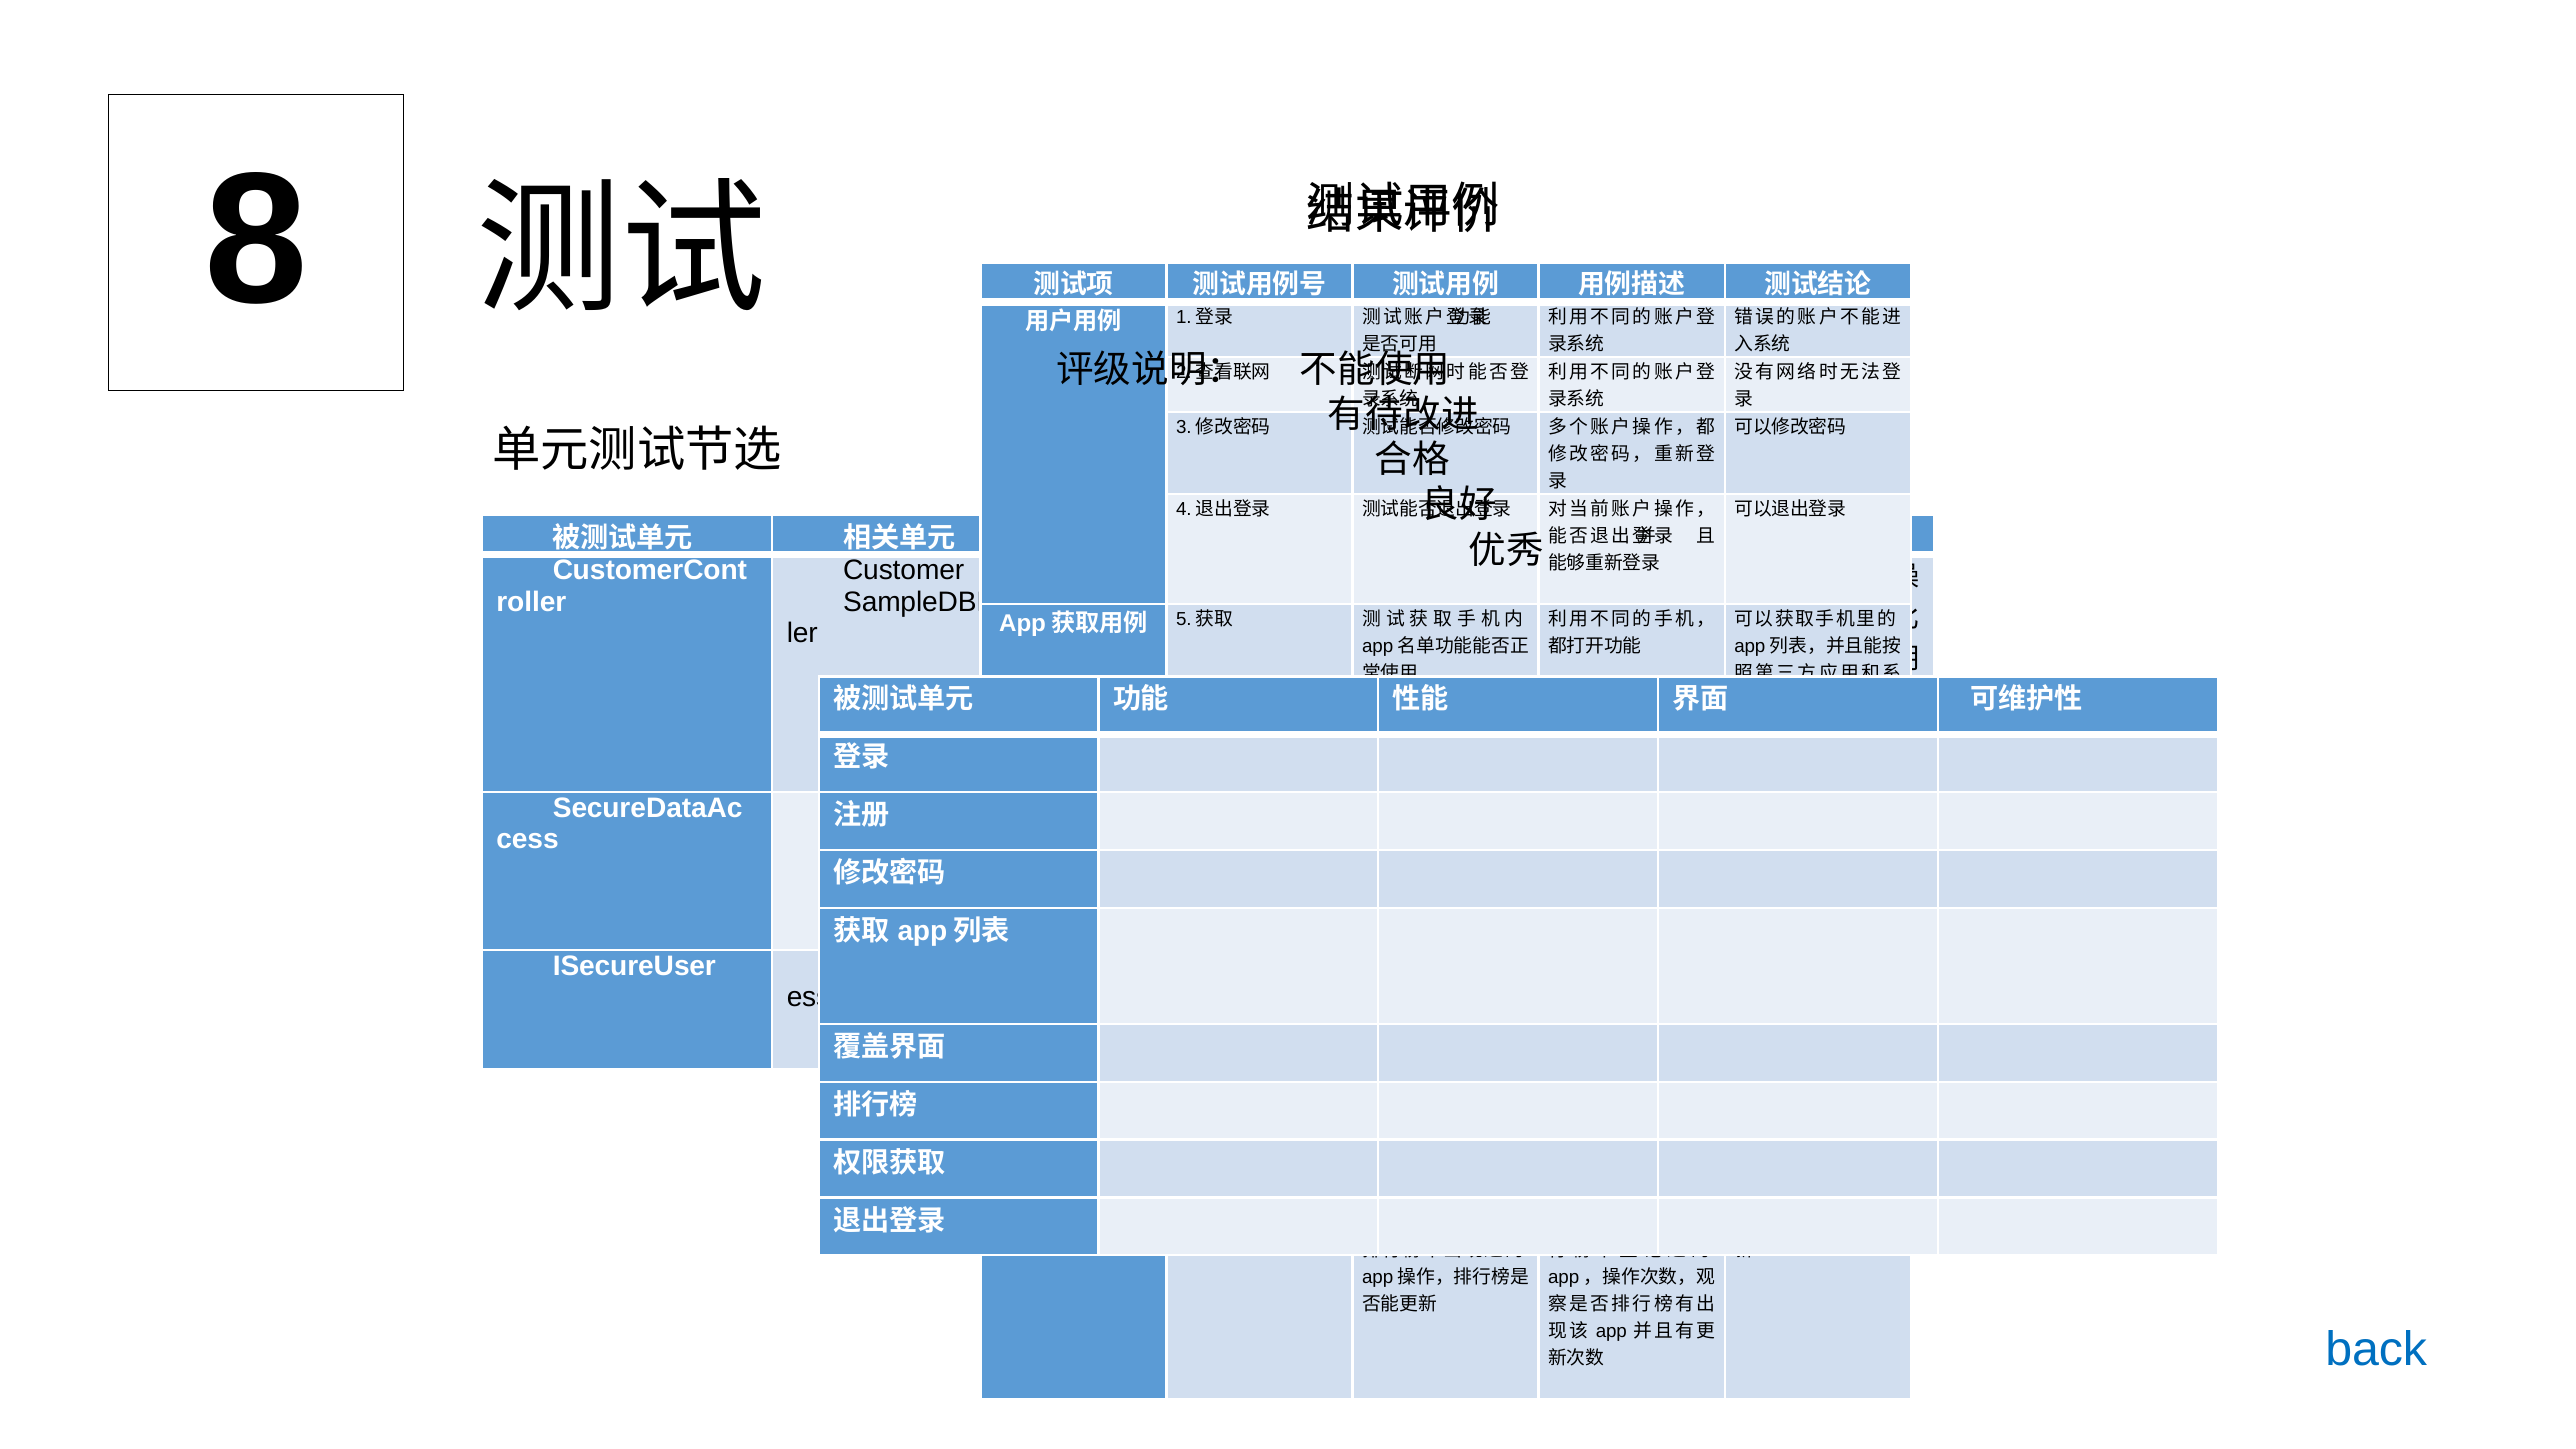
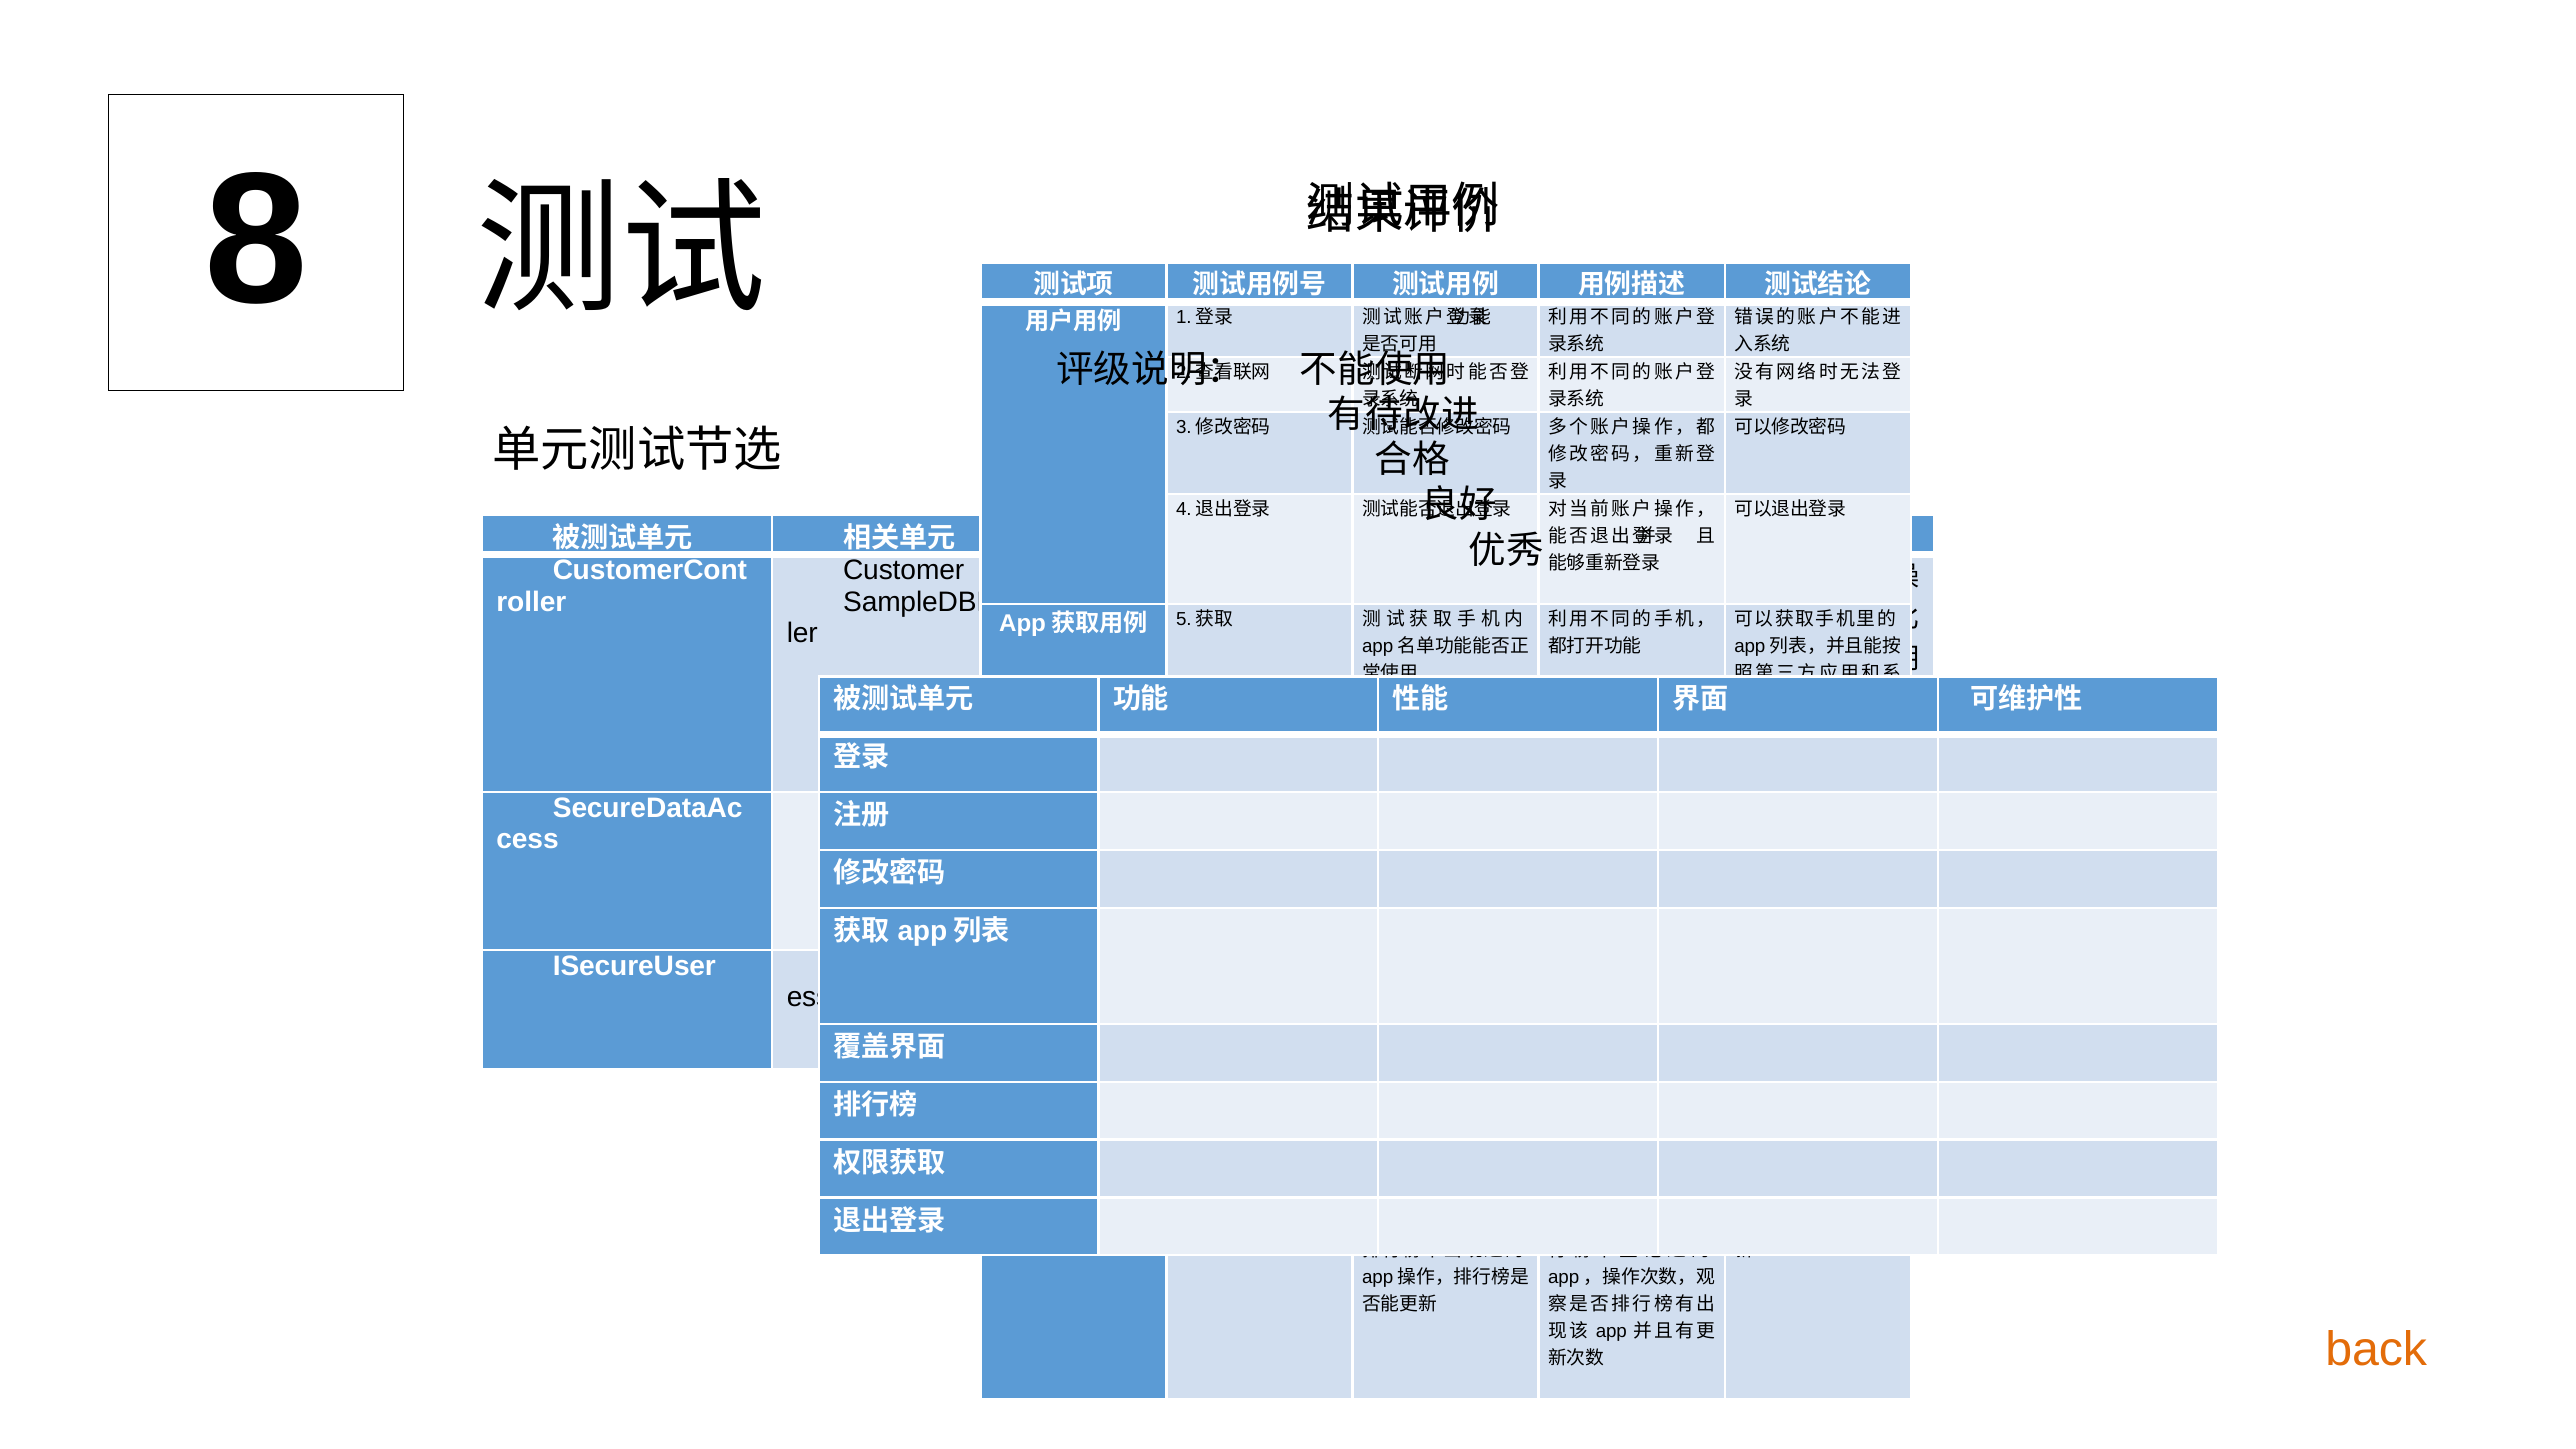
back colour: blue -> orange (2376, 1350)
